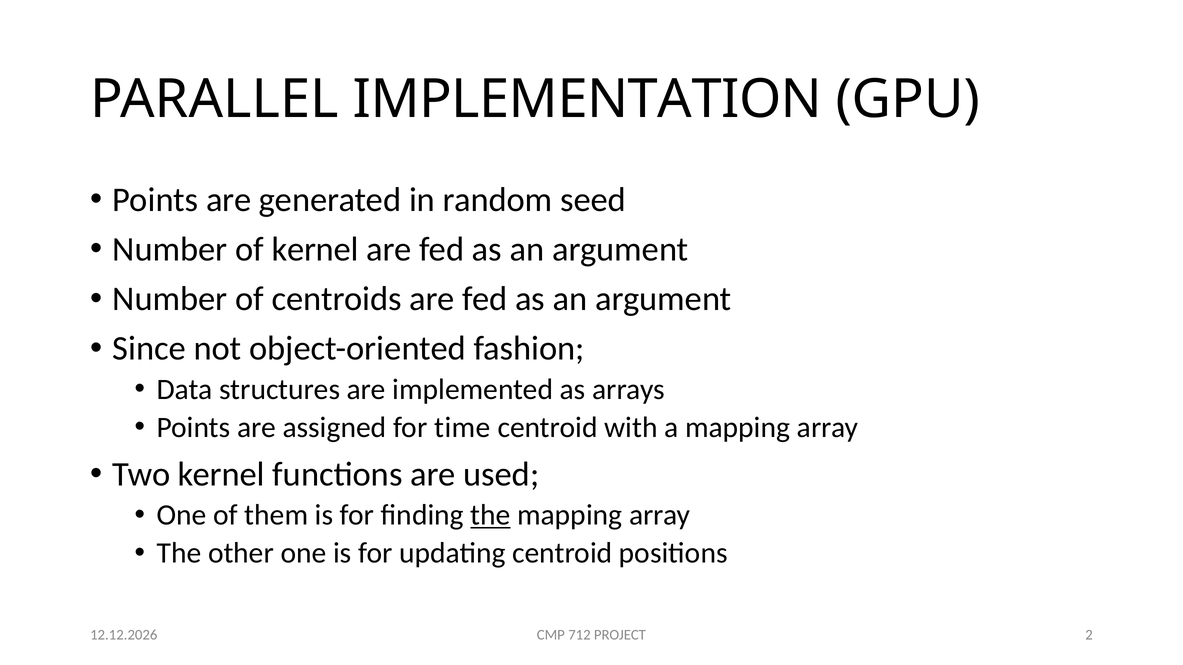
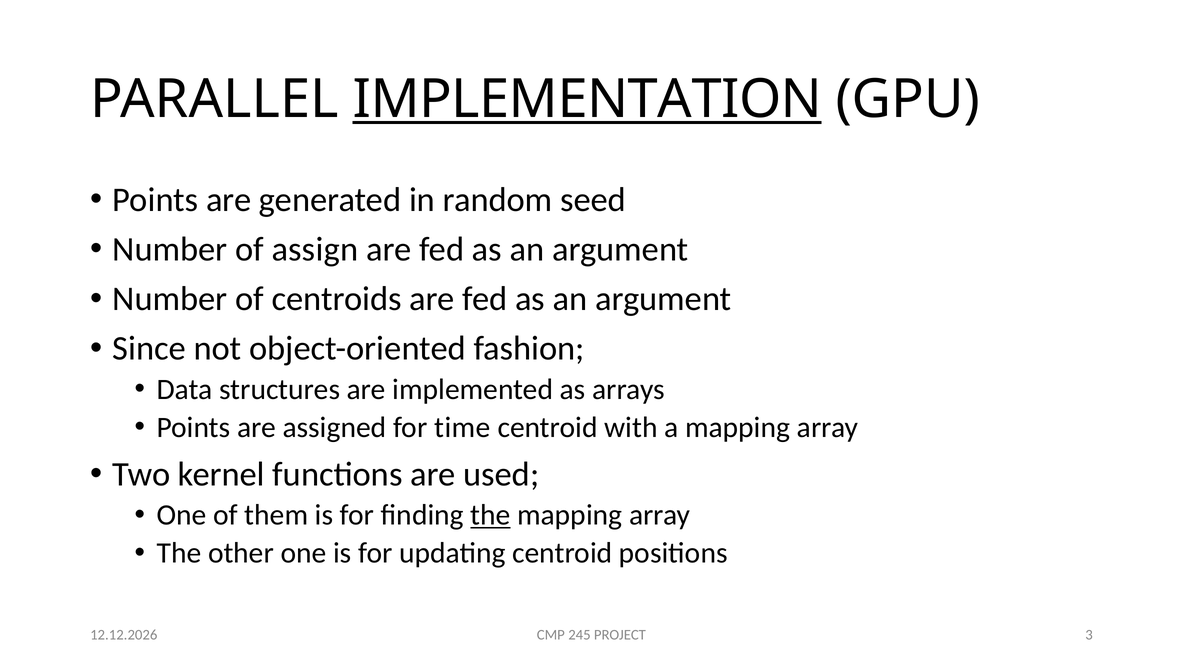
IMPLEMENTATION underline: none -> present (587, 99)
of kernel: kernel -> assign (315, 250)
712: 712 -> 245 (579, 635)
2: 2 -> 3 (1089, 635)
